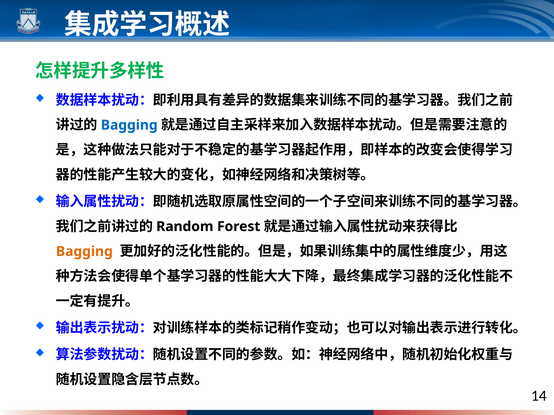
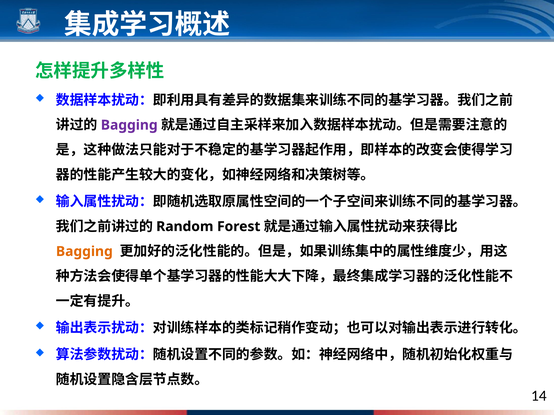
Bagging colour: blue -> purple (129, 125)
